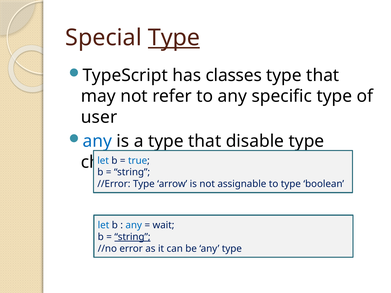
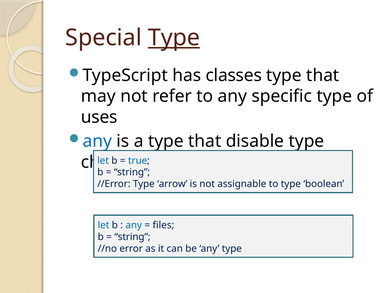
user: user -> uses (99, 117)
wait: wait -> files (163, 225)
string underline: present -> none (132, 237)
